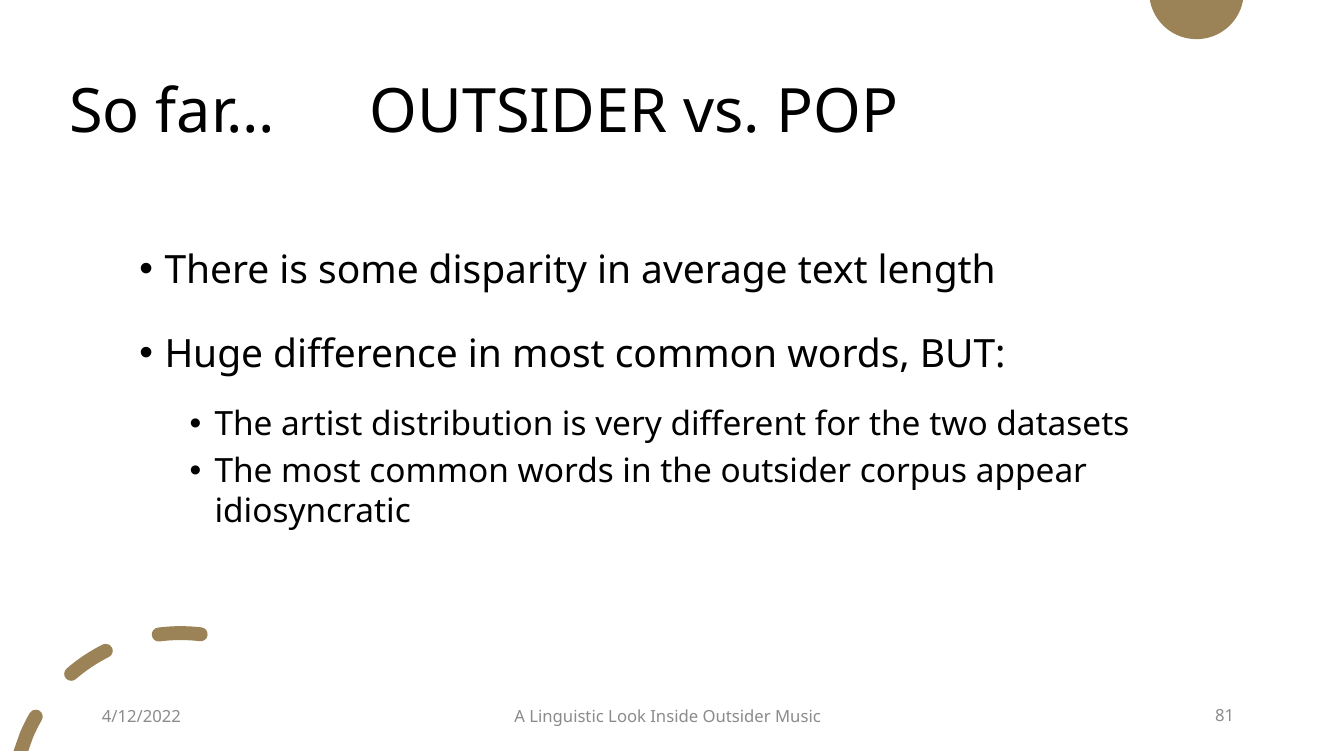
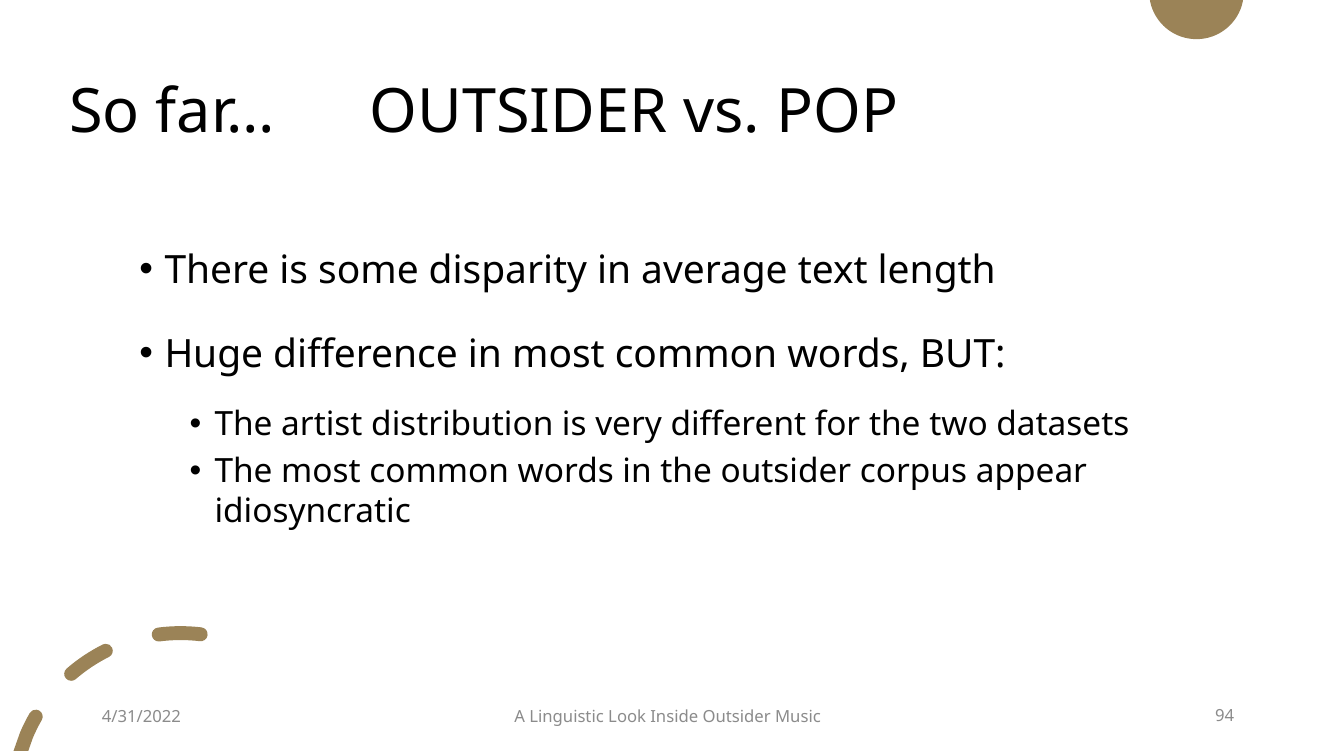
4/12/2022: 4/12/2022 -> 4/31/2022 (141, 718)
81: 81 -> 94 (1225, 716)
